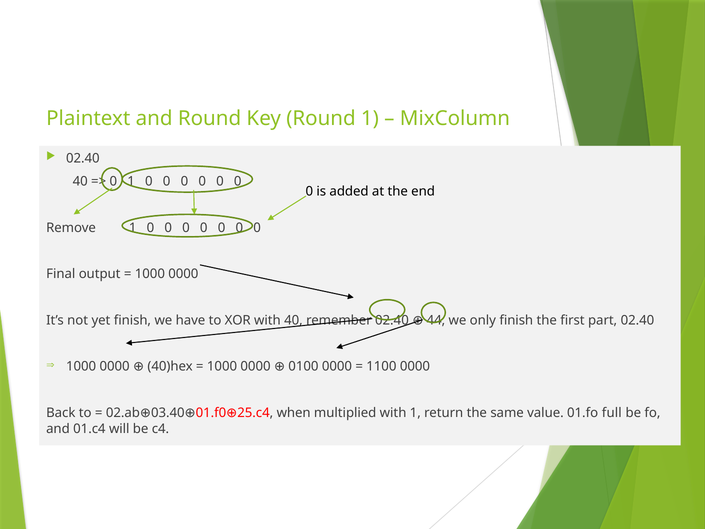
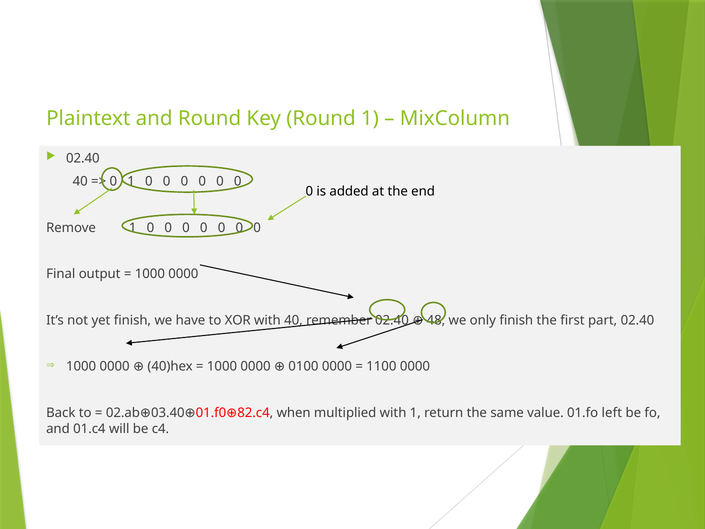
44: 44 -> 48 (436, 320)
25.c4: 25.c4 -> 82.c4 (253, 413)
full: full -> left (612, 413)
